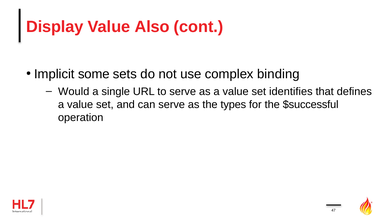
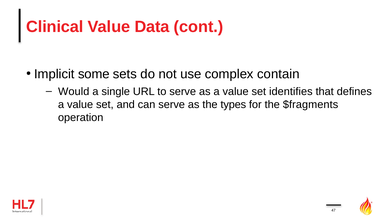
Display: Display -> Clinical (55, 27)
Also: Also -> Data (152, 27)
binding: binding -> contain (278, 74)
$successful: $successful -> $fragments (311, 105)
